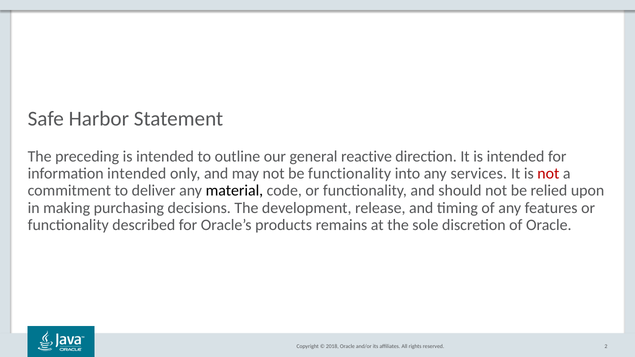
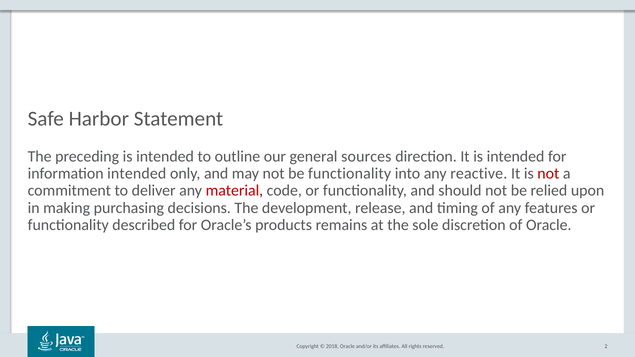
reactive: reactive -> sources (366, 157)
services: services -> reactive (479, 174)
material colour: black -> red (234, 191)
